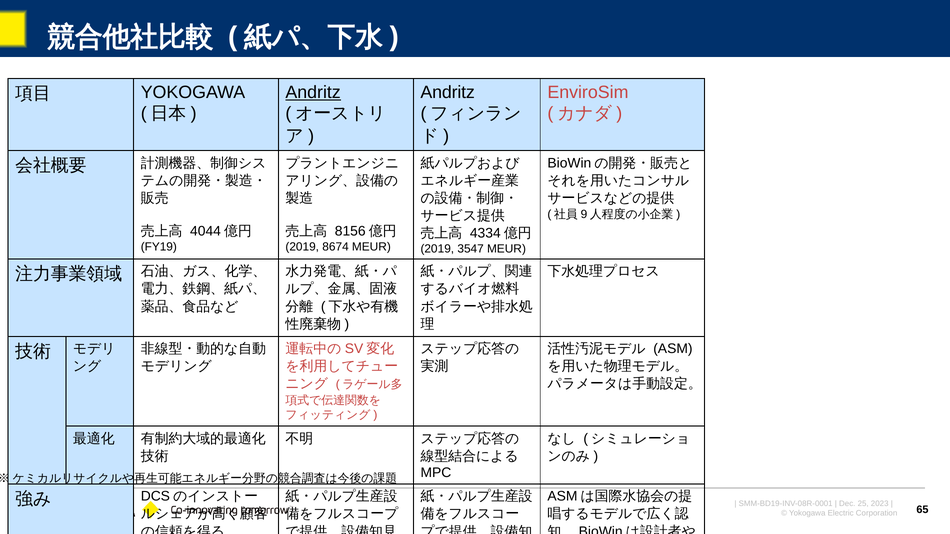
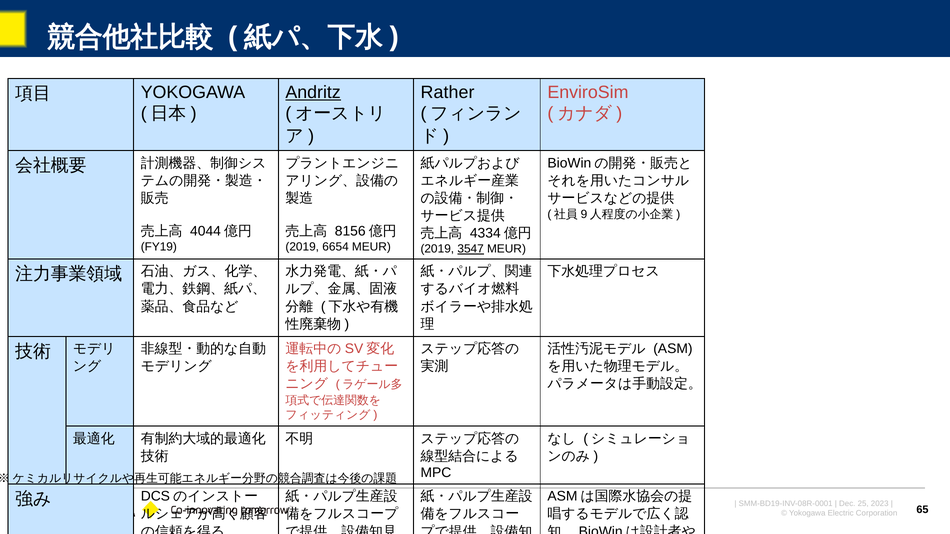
Andritz: Andritz -> Rather (448, 92)
8674: 8674 -> 6654 (336, 247)
3547 underline: none -> present (471, 249)
